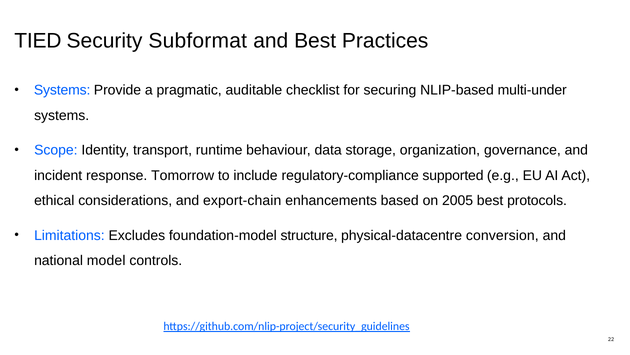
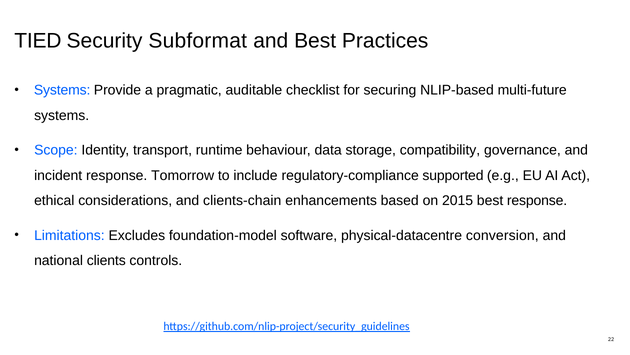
multi-under: multi-under -> multi-future (532, 90)
organization: organization -> compatibility (440, 150)
export-chain: export-chain -> clients-chain (242, 200)
2005: 2005 -> 2015 (458, 200)
best protocols: protocols -> response (537, 200)
structure: structure -> software (309, 235)
model: model -> clients (106, 260)
